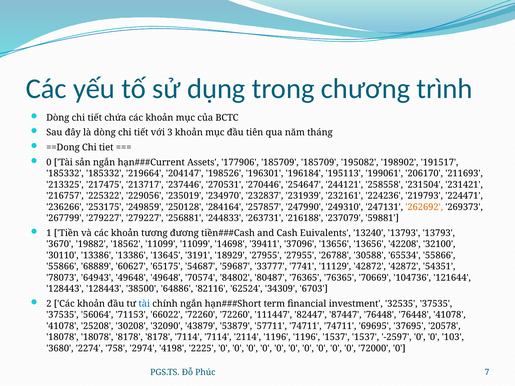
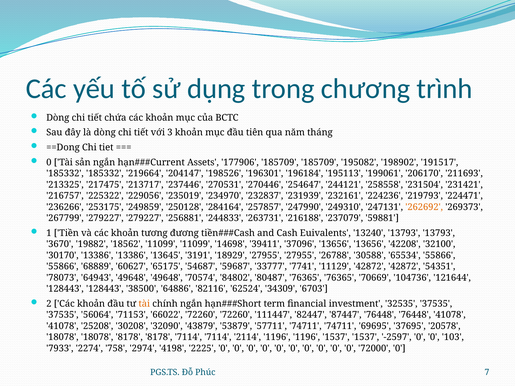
30110: 30110 -> 30170 (62, 256)
tài colour: blue -> orange (144, 304)
3680: 3680 -> 7933 (60, 349)
